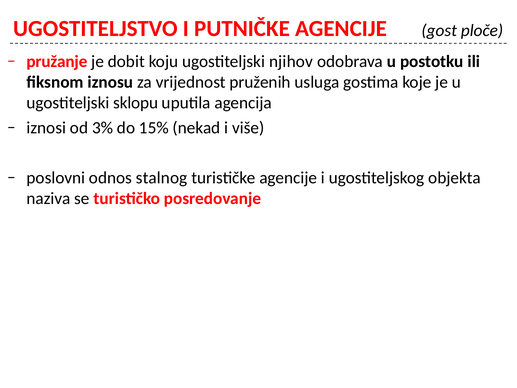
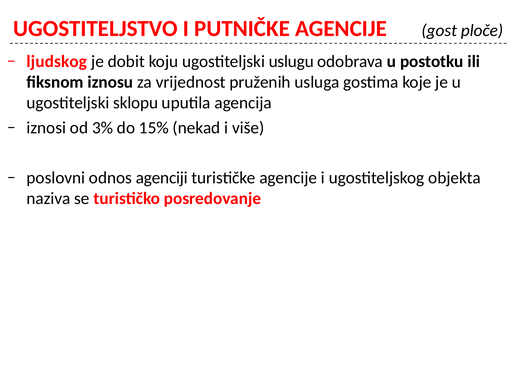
pružanje: pružanje -> ljudskog (57, 61)
njihov: njihov -> uslugu (291, 61)
stalnog: stalnog -> agenciji (162, 178)
